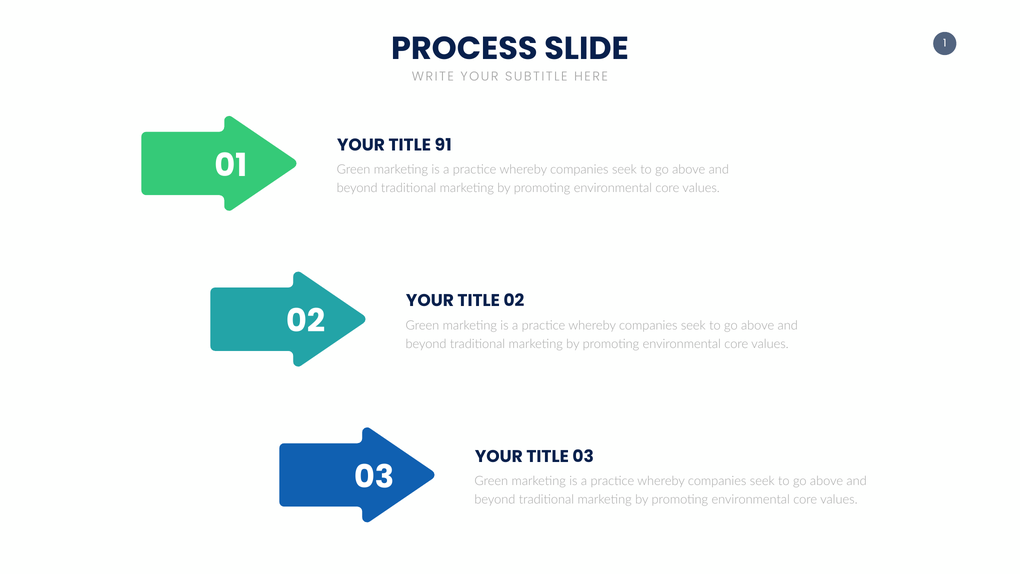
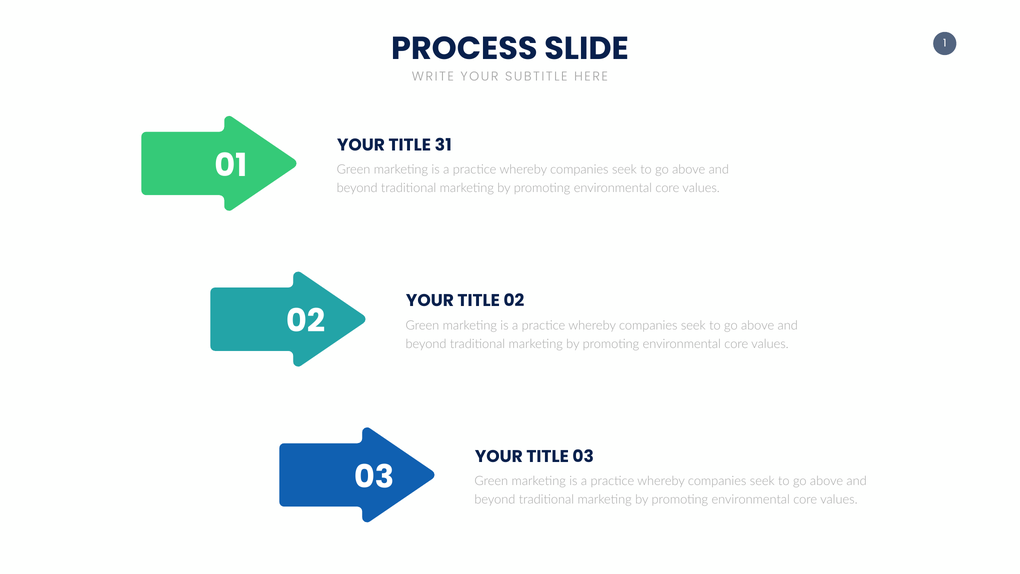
91: 91 -> 31 (443, 145)
